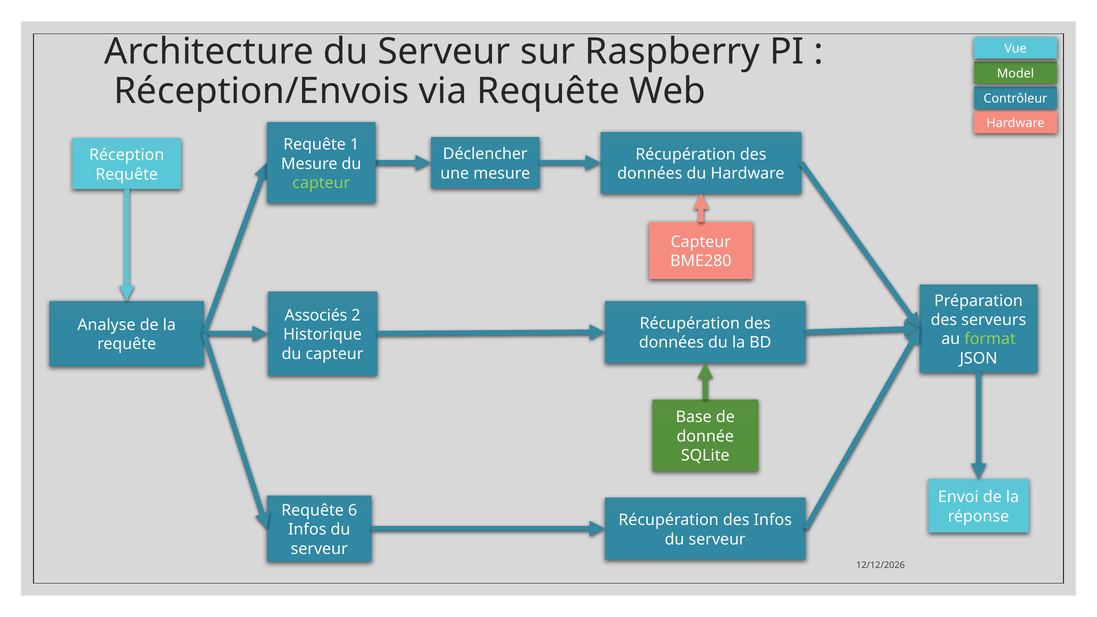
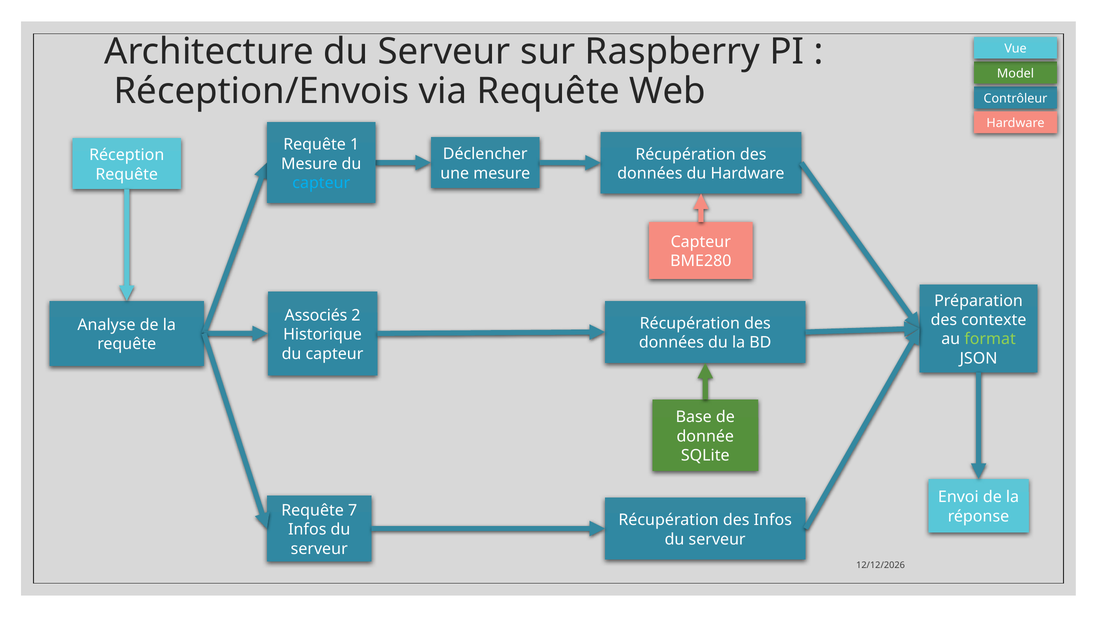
capteur colour: light green -> light blue (321, 183)
serveurs: serveurs -> contexte (994, 320)
6: 6 -> 7 (353, 510)
